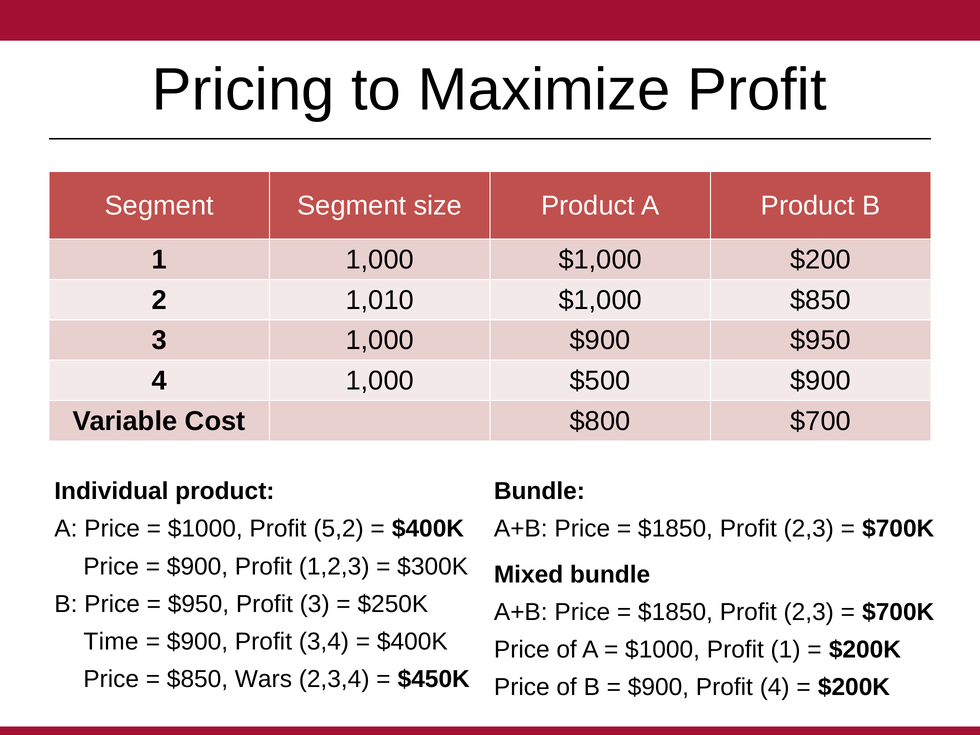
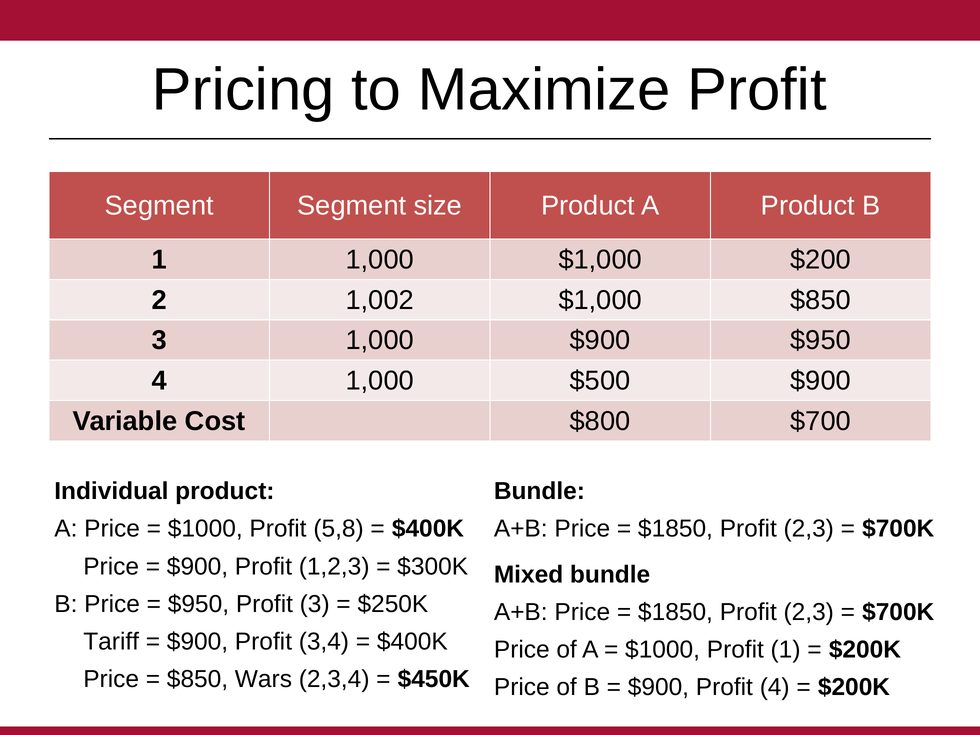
1,010: 1,010 -> 1,002 (380, 300)
5,2: 5,2 -> 5,8 (339, 529)
Time: Time -> Tariff (111, 642)
